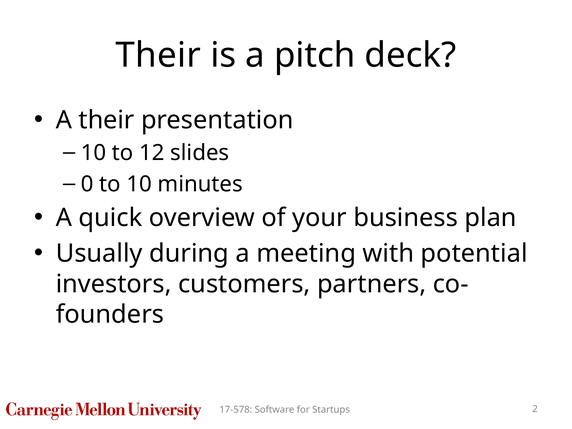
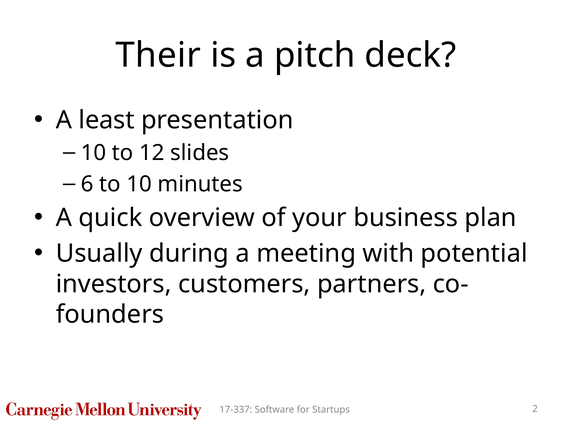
A their: their -> least (107, 120)
0: 0 -> 6 (87, 184)
17-578: 17-578 -> 17-337 (236, 410)
